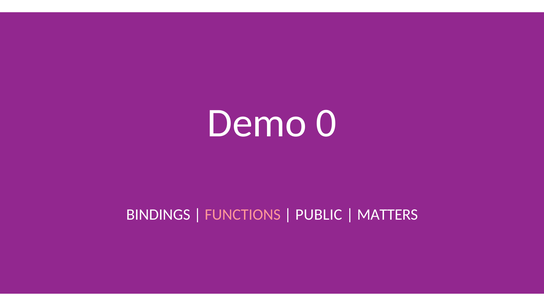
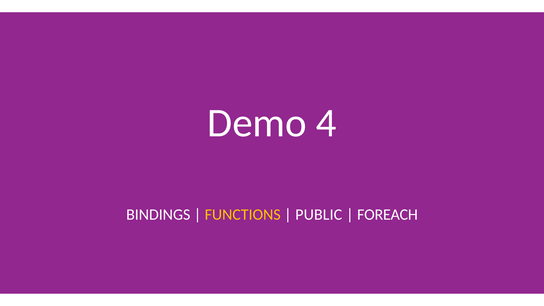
0: 0 -> 4 (326, 123)
FUNCTIONS colour: pink -> yellow (243, 215)
MATTERS: MATTERS -> FOREACH (387, 215)
